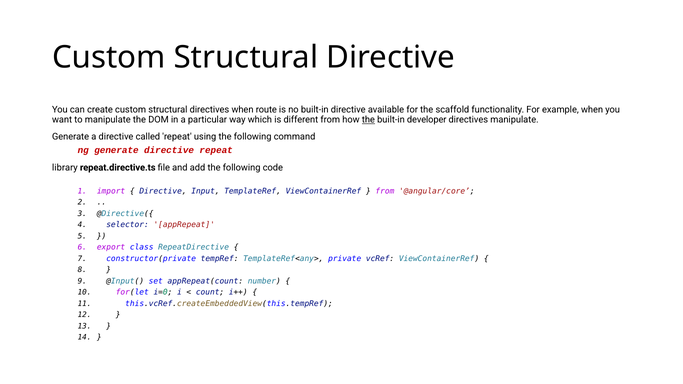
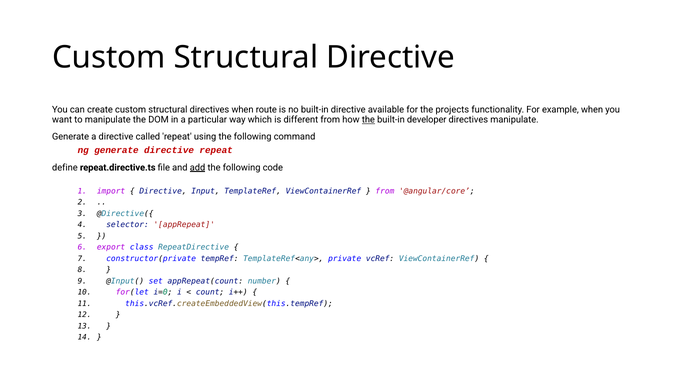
scaffold: scaffold -> projects (452, 110)
library: library -> define (65, 168)
add underline: none -> present (198, 168)
